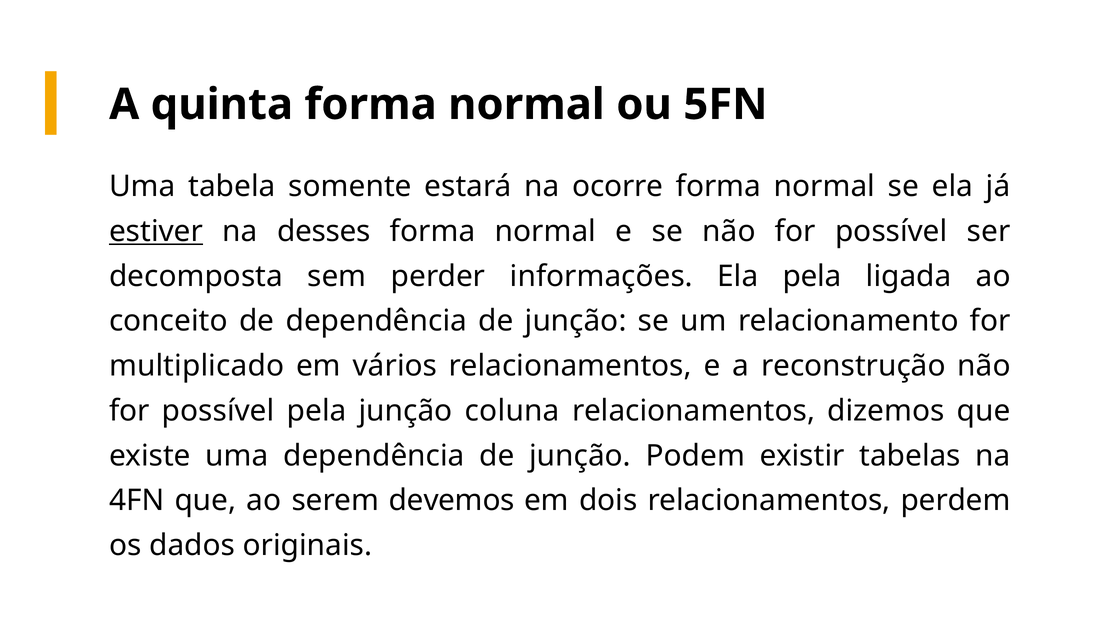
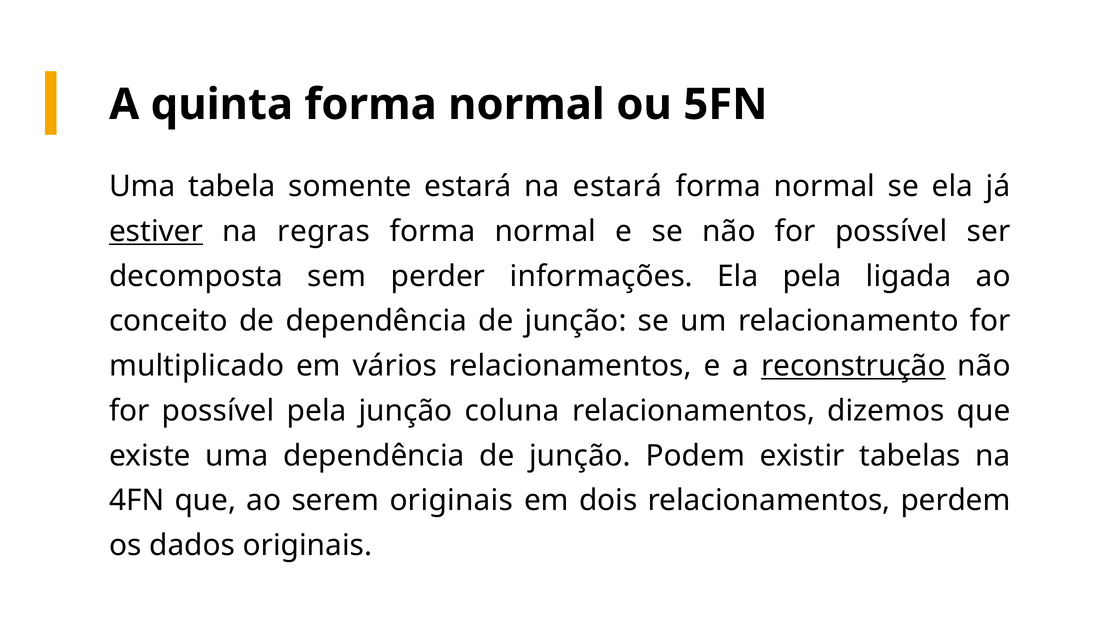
na ocorre: ocorre -> estará (618, 187)
desses: desses -> regras (324, 231)
reconstrução underline: none -> present (853, 366)
serem devemos: devemos -> originais (451, 500)
